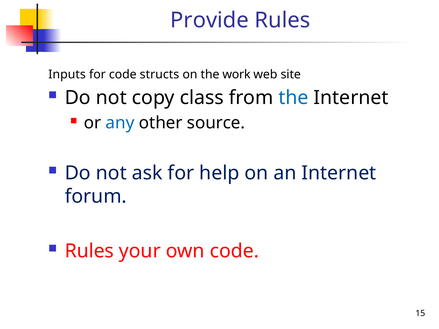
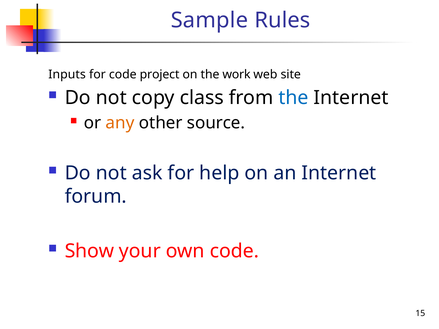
Provide: Provide -> Sample (209, 20)
structs: structs -> project (160, 74)
any colour: blue -> orange (120, 123)
Rules: Rules -> Show (89, 251)
